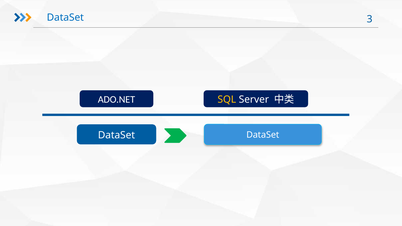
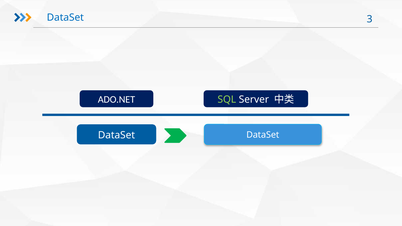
SQL colour: yellow -> light green (227, 99)
